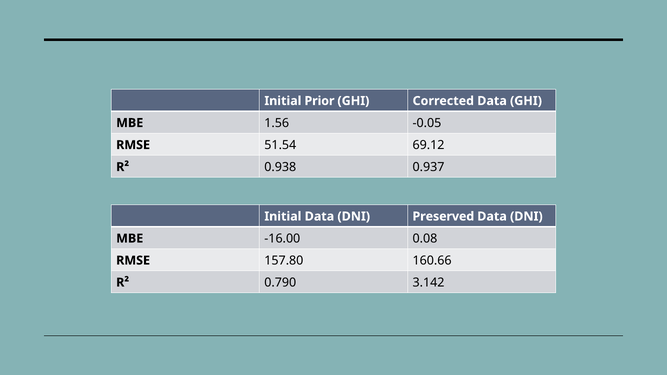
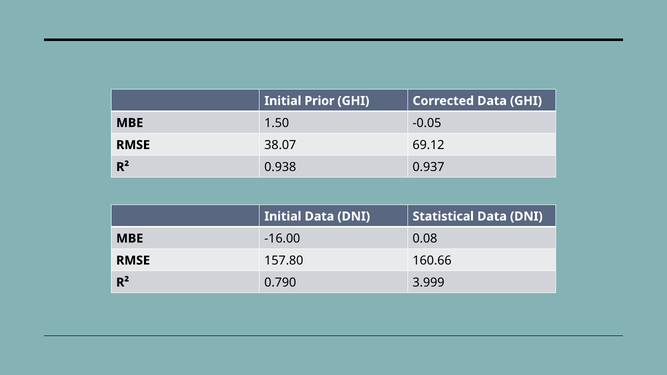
1.56: 1.56 -> 1.50 (277, 123)
51.54: 51.54 -> 38.07 (280, 145)
Preserved: Preserved -> Statistical (443, 217)
3.142: 3.142 -> 3.999 (429, 283)
